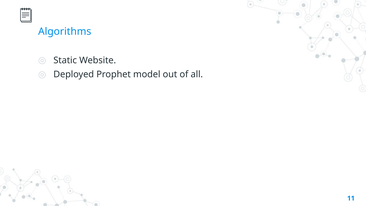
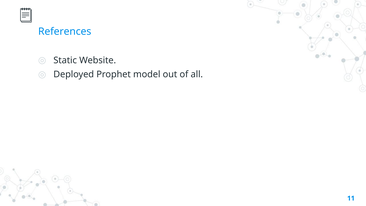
Algorithms: Algorithms -> References (65, 31)
